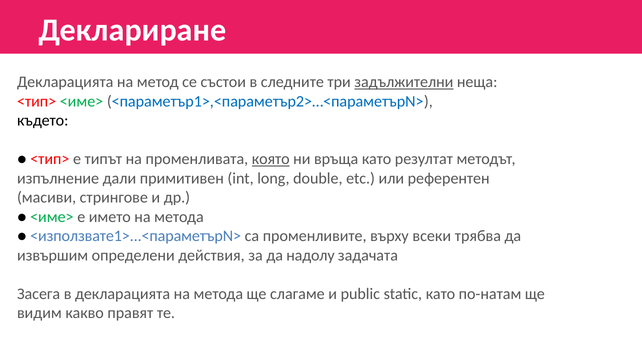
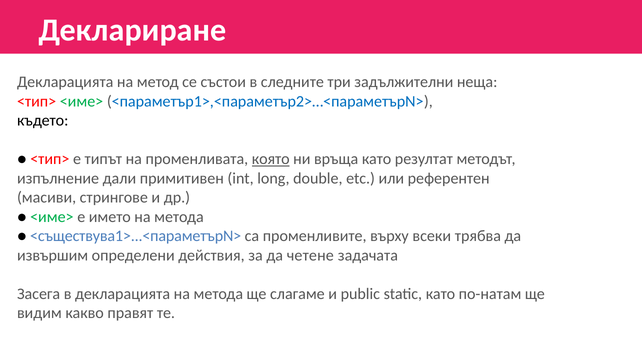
задължителни underline: present -> none (404, 82)
<използвате1>...<параметърN>: <използвате1>...<параметърN> -> <съществува1>...<параметърN> (136, 236)
надолу: надолу -> четене (310, 255)
